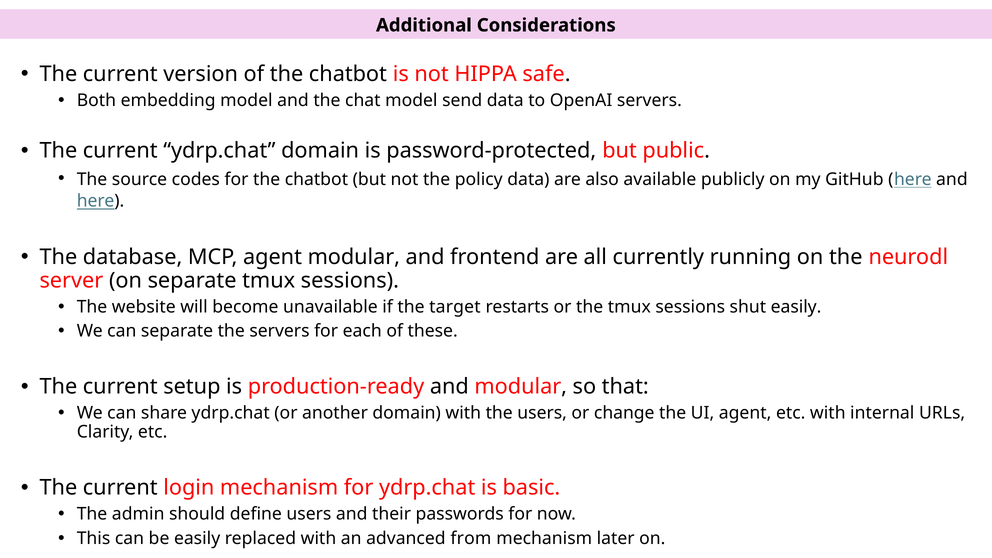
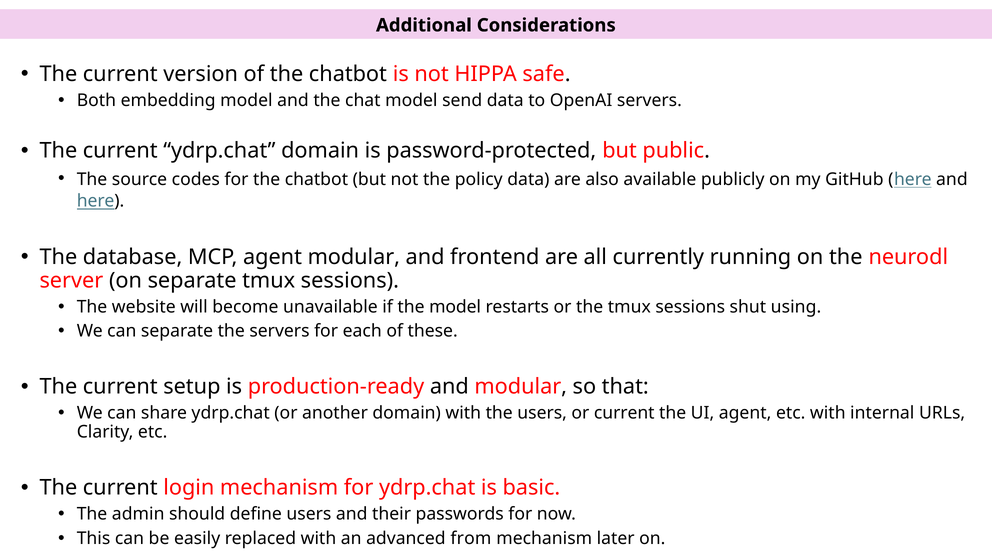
the target: target -> model (455, 307)
shut easily: easily -> using (796, 307)
or change: change -> current (624, 413)
